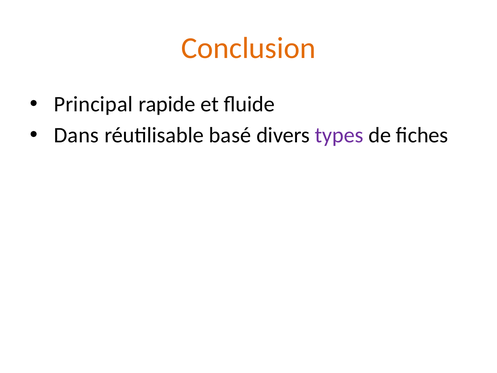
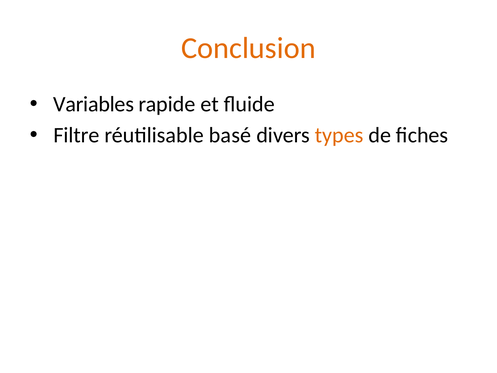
Principal: Principal -> Variables (94, 104)
Dans: Dans -> Filtre (76, 135)
types colour: purple -> orange (339, 135)
